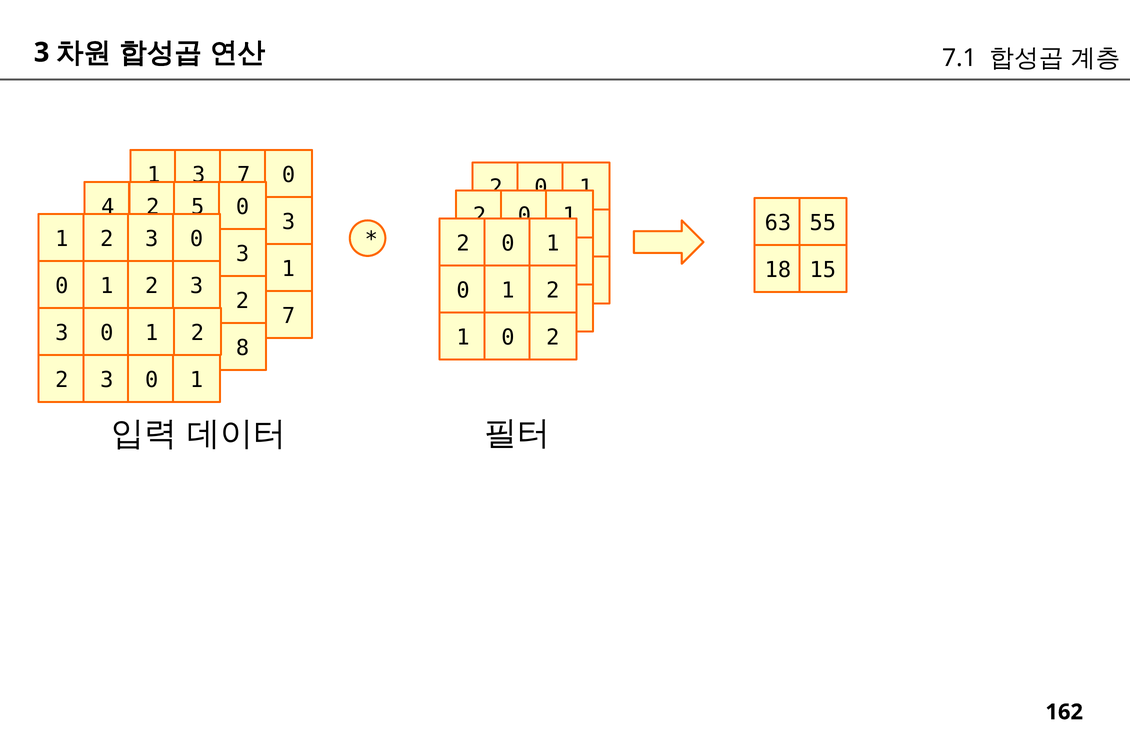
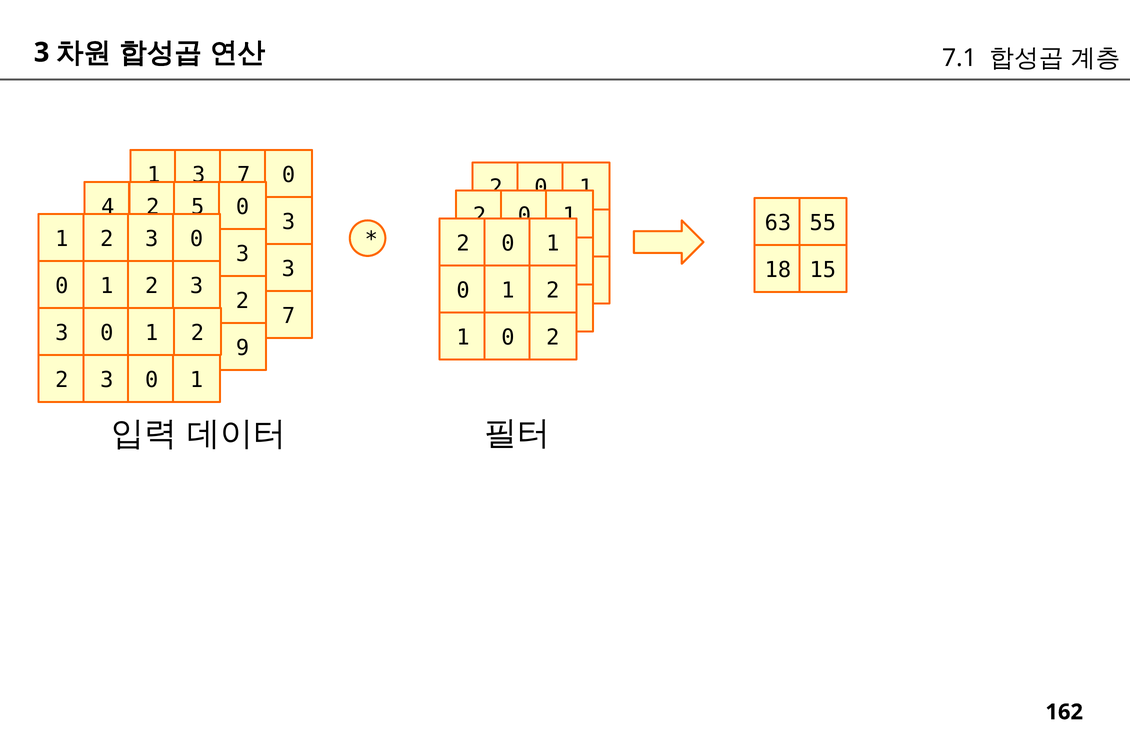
1: 1 -> 3 (288, 269)
8: 8 -> 9 (243, 348)
